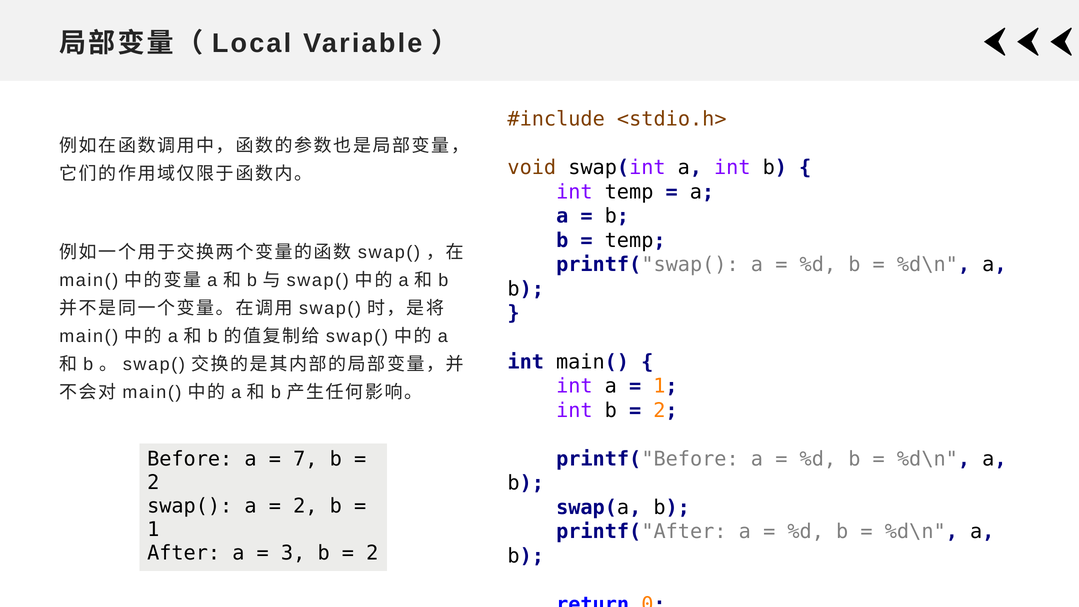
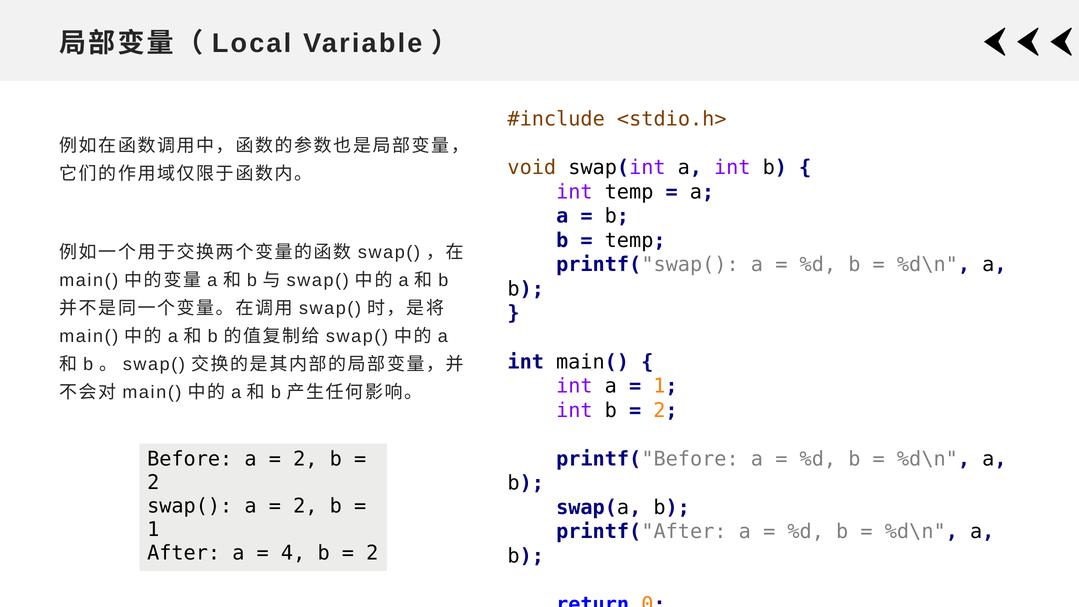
7: 7 -> 2 (305, 459)
3: 3 -> 4 (293, 553)
